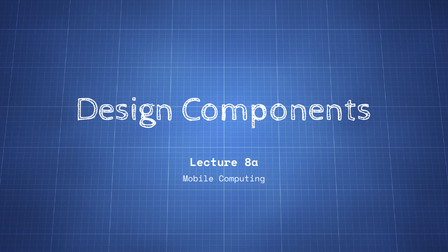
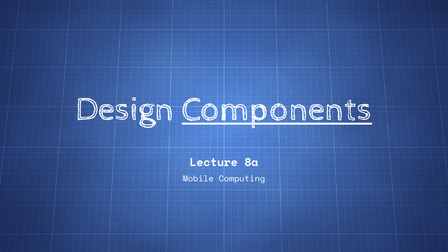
Components underline: none -> present (277, 109)
